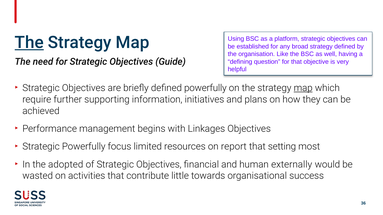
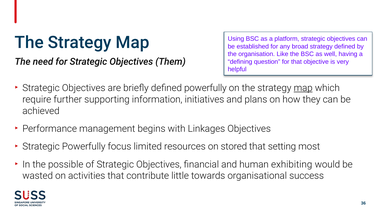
The underline: present -> none (29, 43)
Guide: Guide -> Them (171, 62)
report: report -> stored (234, 147)
adopted: adopted -> possible (66, 165)
externally: externally -> exhibiting (292, 165)
